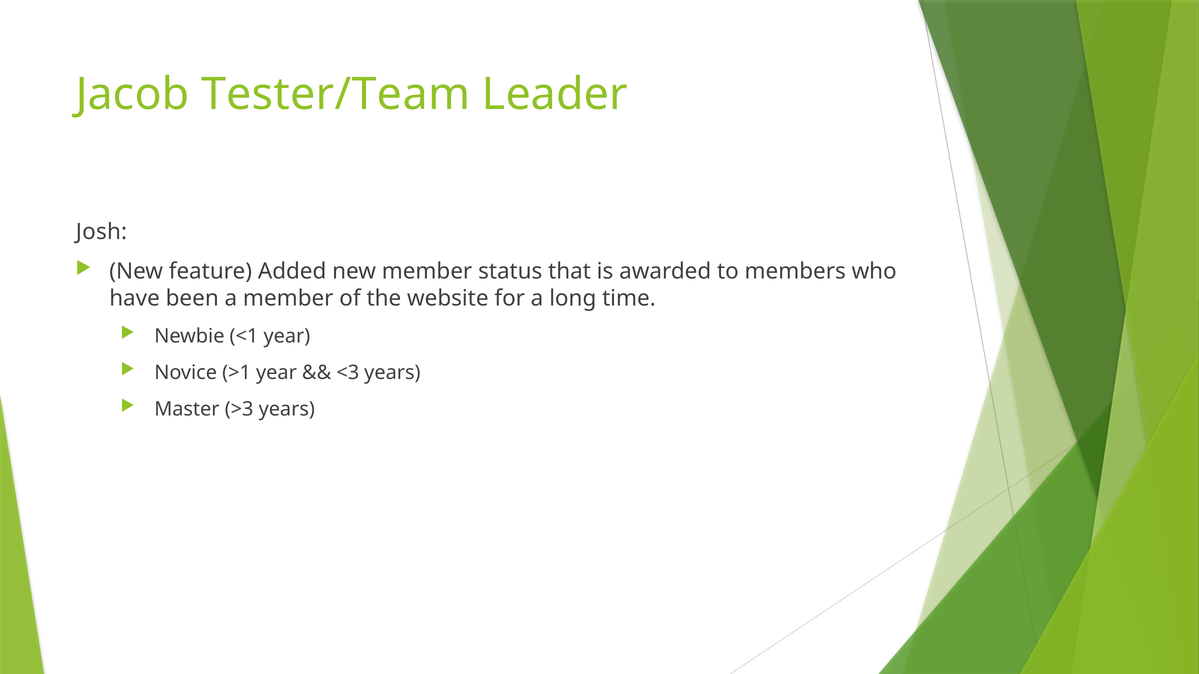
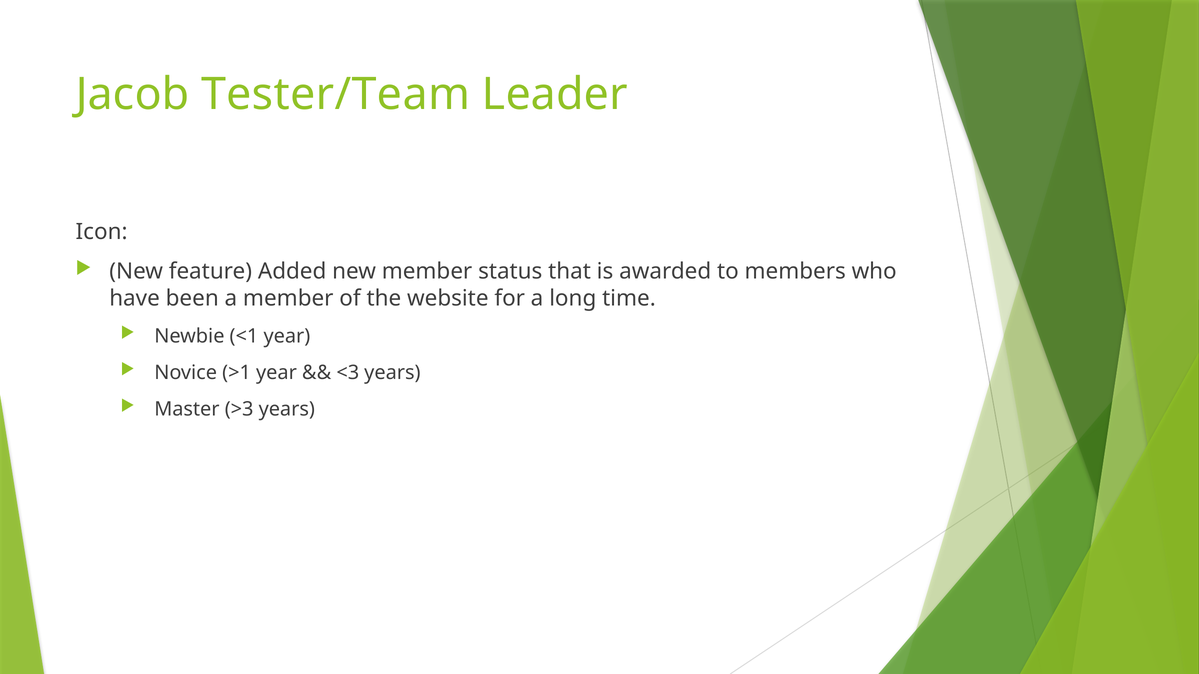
Josh: Josh -> Icon (102, 232)
